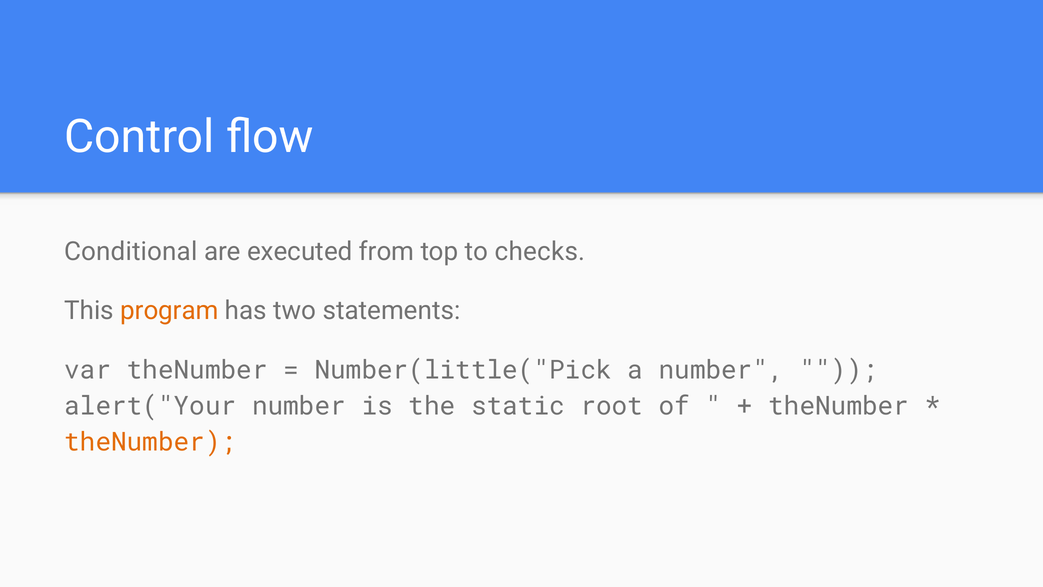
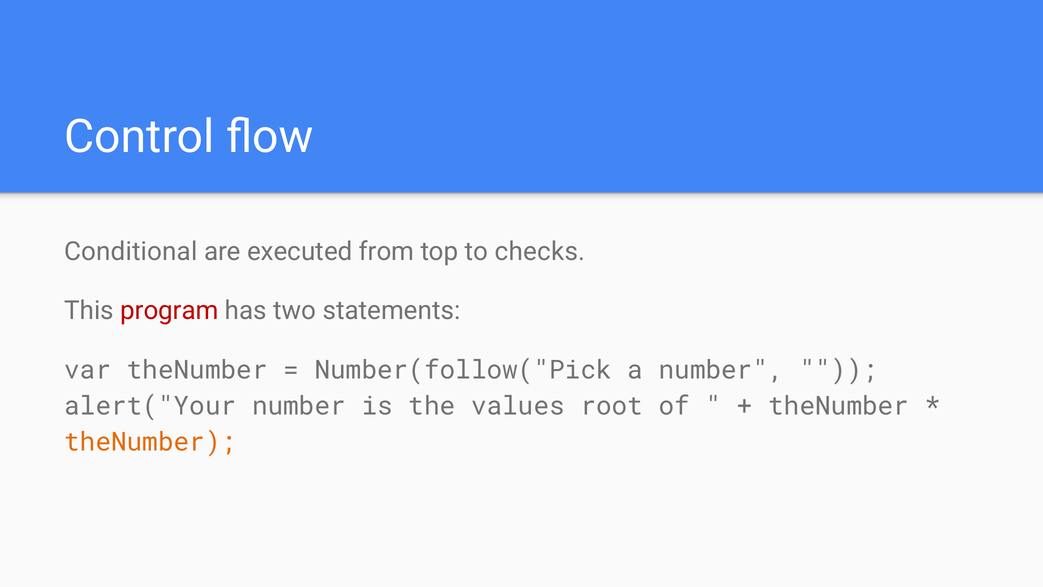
program colour: orange -> red (169, 311)
Number(little("Pick: Number(little("Pick -> Number(follow("Pick (463, 370)
static: static -> values (518, 406)
